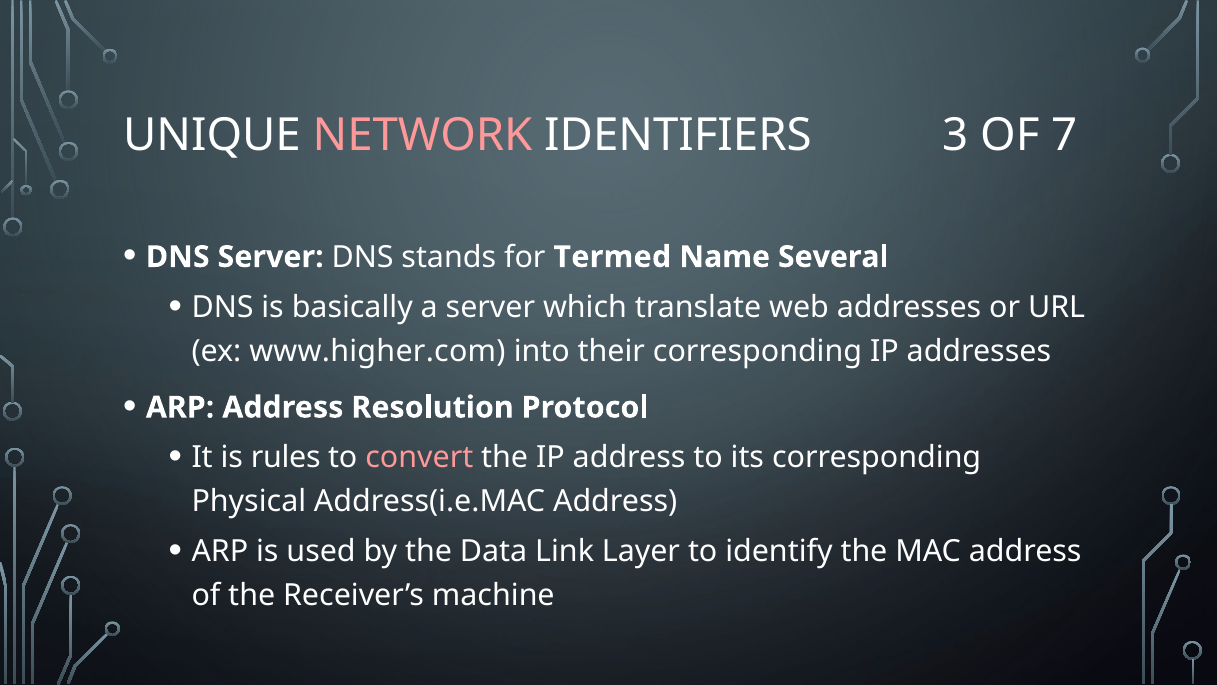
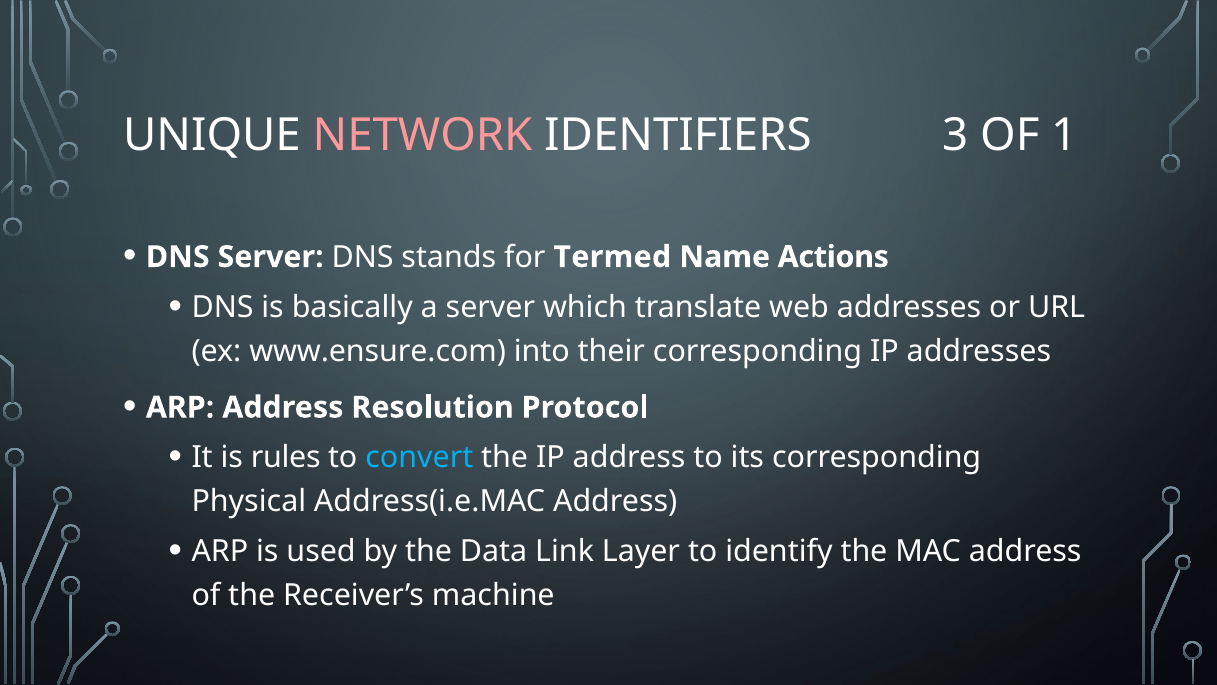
7: 7 -> 1 (1064, 135)
Several: Several -> Actions (833, 257)
www.higher.com: www.higher.com -> www.ensure.com (378, 351)
convert colour: pink -> light blue (419, 457)
